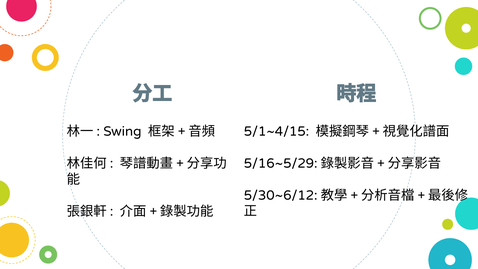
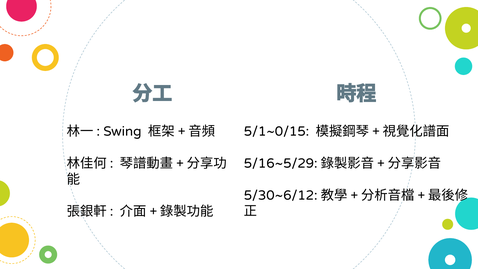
5/1~4/15: 5/1~4/15 -> 5/1~0/15 (276, 131)
